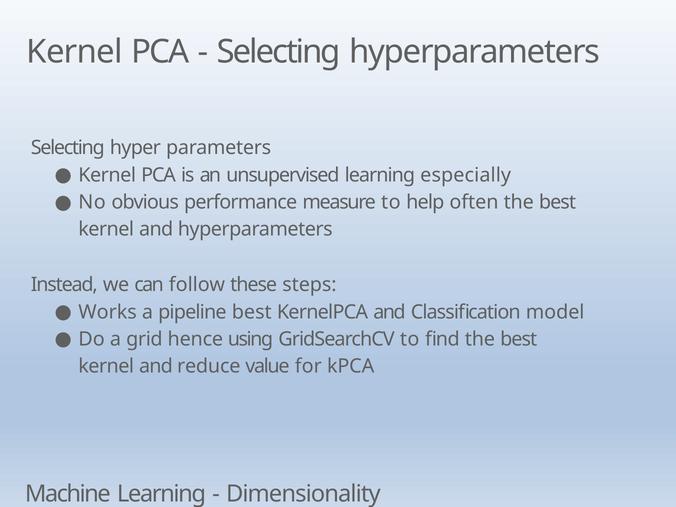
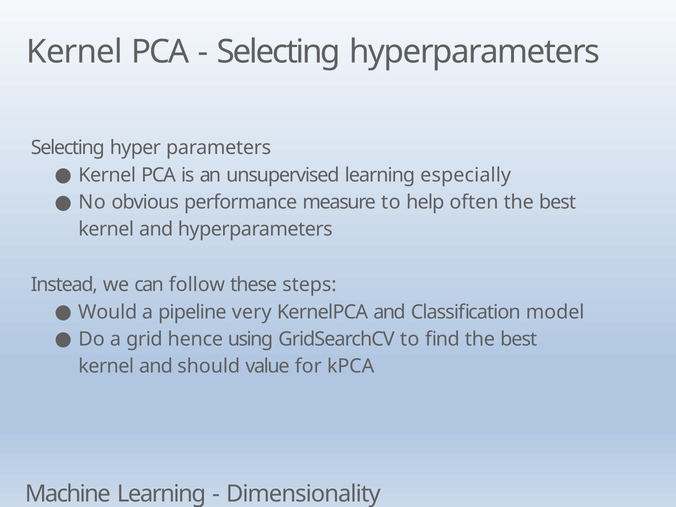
Works: Works -> Would (108, 312)
pipeline best: best -> very (252, 312)
reduce: reduce -> should (209, 366)
